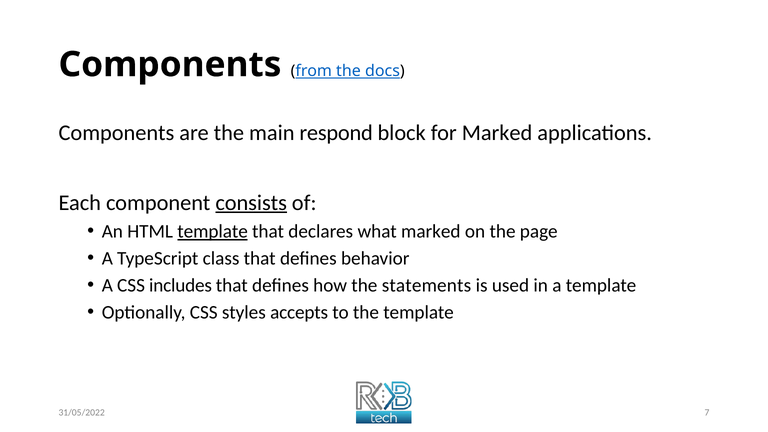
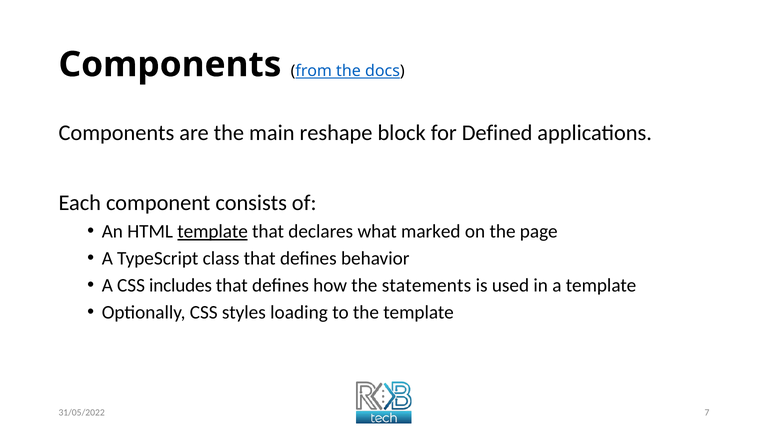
respond: respond -> reshape (336, 133)
for Marked: Marked -> Defined (497, 133)
consists underline: present -> none (251, 203)
accepts: accepts -> loading (299, 313)
